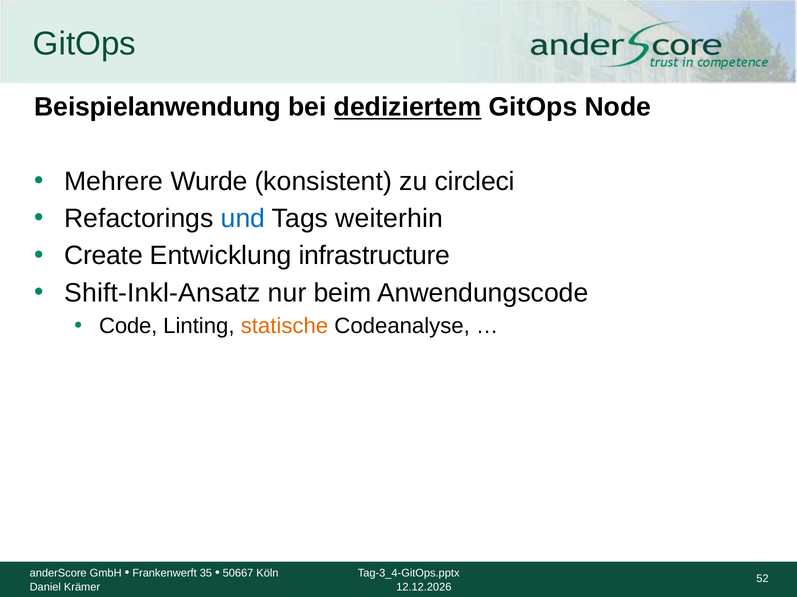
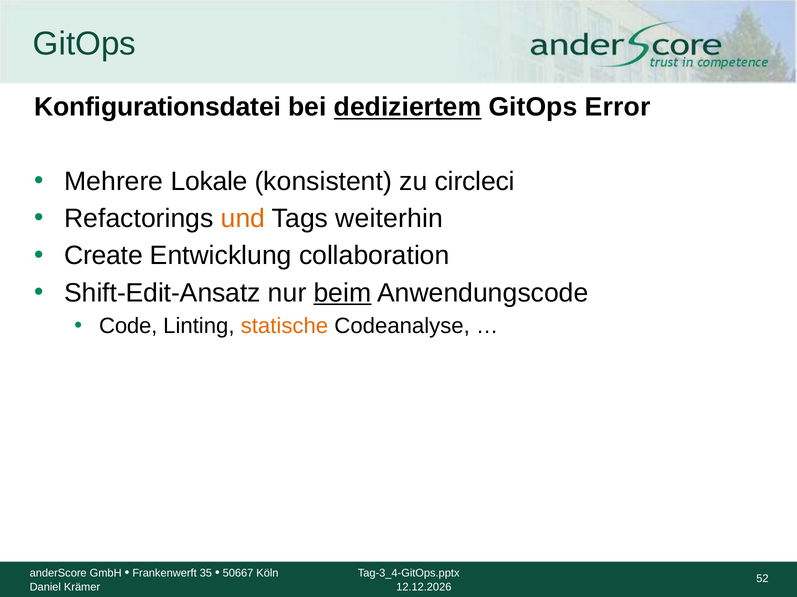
Beispielanwendung: Beispielanwendung -> Konfigurationsdatei (158, 107)
Node: Node -> Error (618, 107)
Wurde: Wurde -> Lokale (209, 182)
und colour: blue -> orange (243, 219)
infrastructure: infrastructure -> collaboration (374, 256)
Shift-Inkl-Ansatz: Shift-Inkl-Ansatz -> Shift-Edit-Ansatz (163, 293)
beim underline: none -> present (342, 293)
